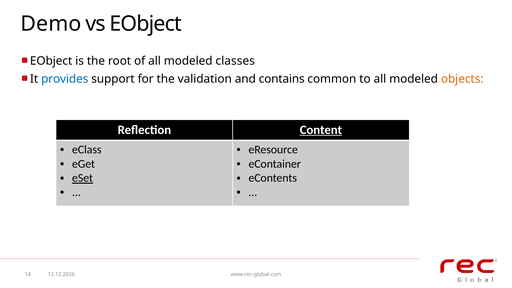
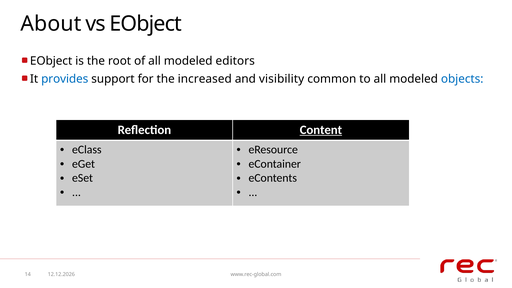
Demo: Demo -> About (51, 24)
classes: classes -> editors (235, 61)
validation: validation -> increased (205, 79)
contains: contains -> visibility (282, 79)
objects colour: orange -> blue (462, 79)
eSet underline: present -> none (83, 178)
